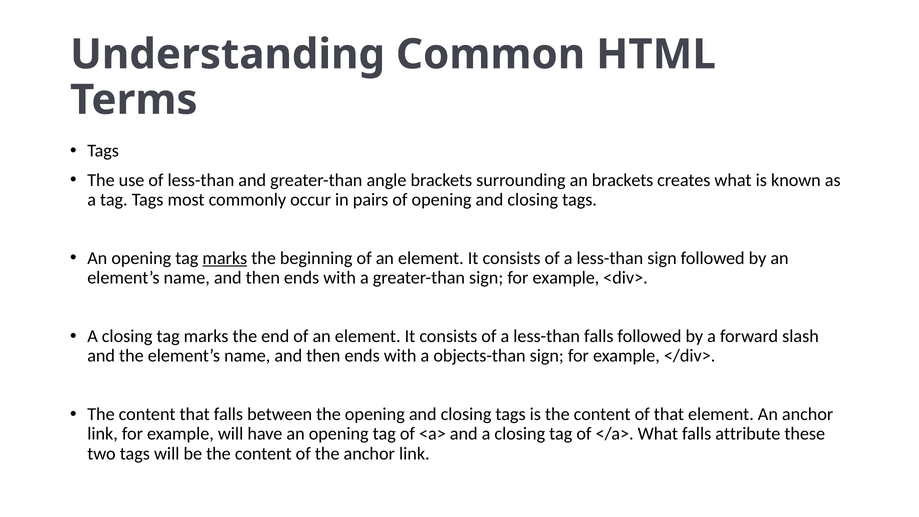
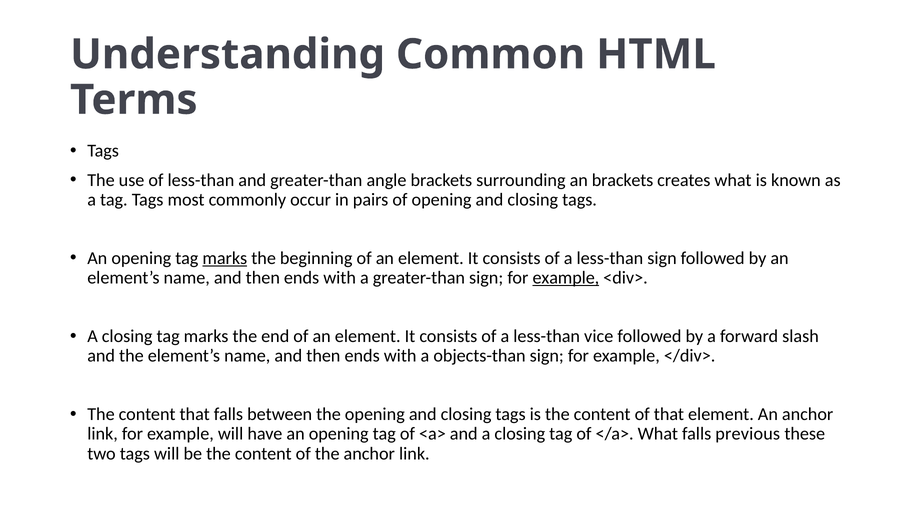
example underline: none -> present (566, 278)
less-than falls: falls -> vice (599, 336)
attribute: attribute -> previous (748, 434)
